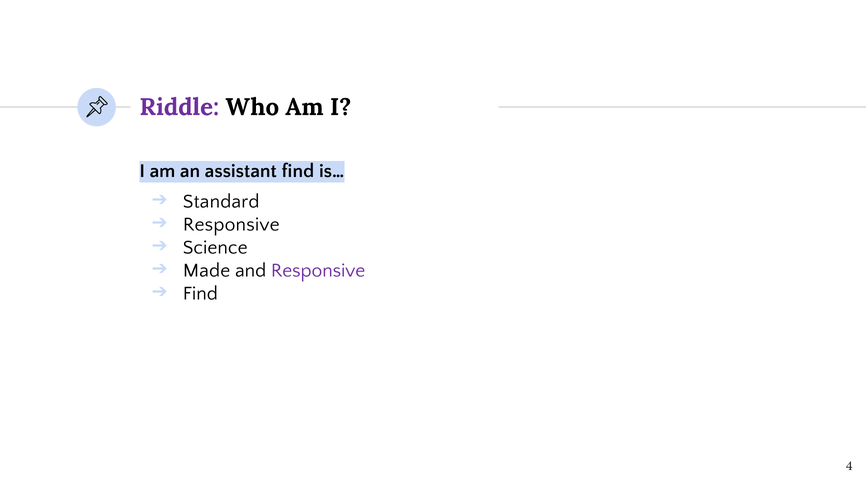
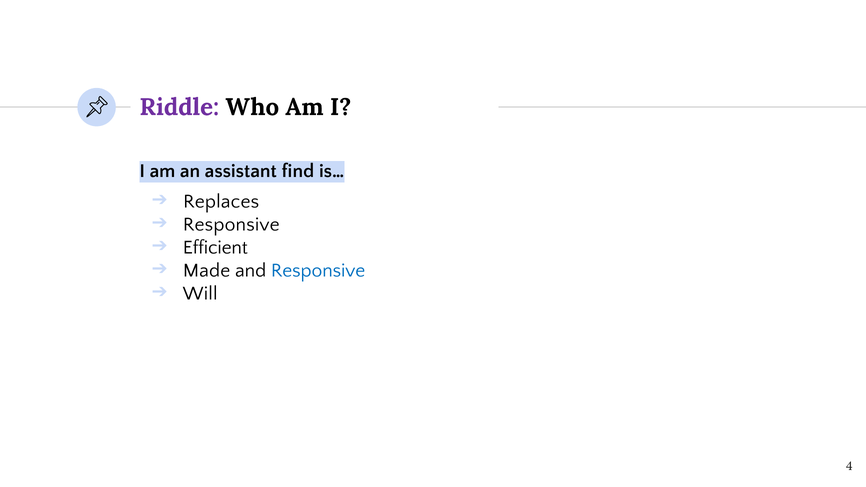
Standard: Standard -> Replaces (221, 201)
Science: Science -> Efficient (215, 247)
Responsive colour: purple -> blue (318, 271)
Find: Find -> Will (200, 294)
